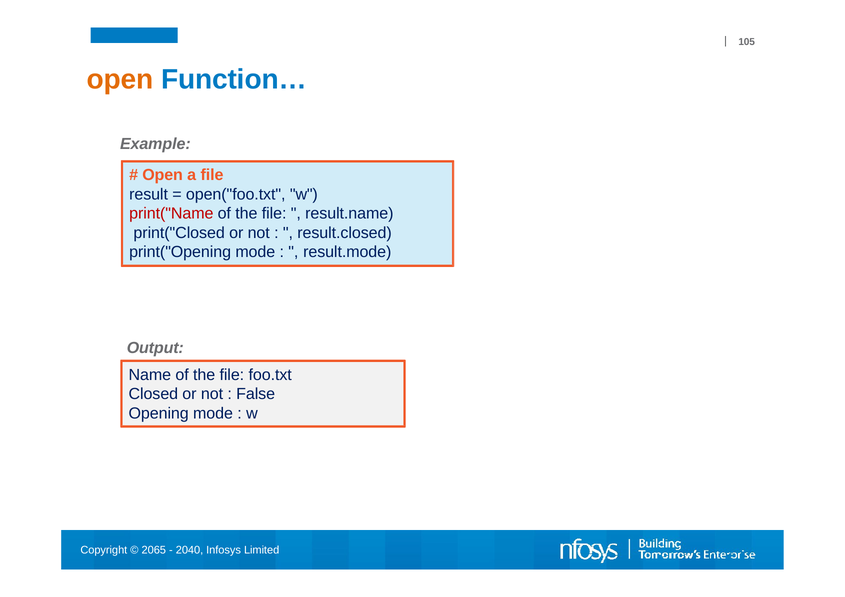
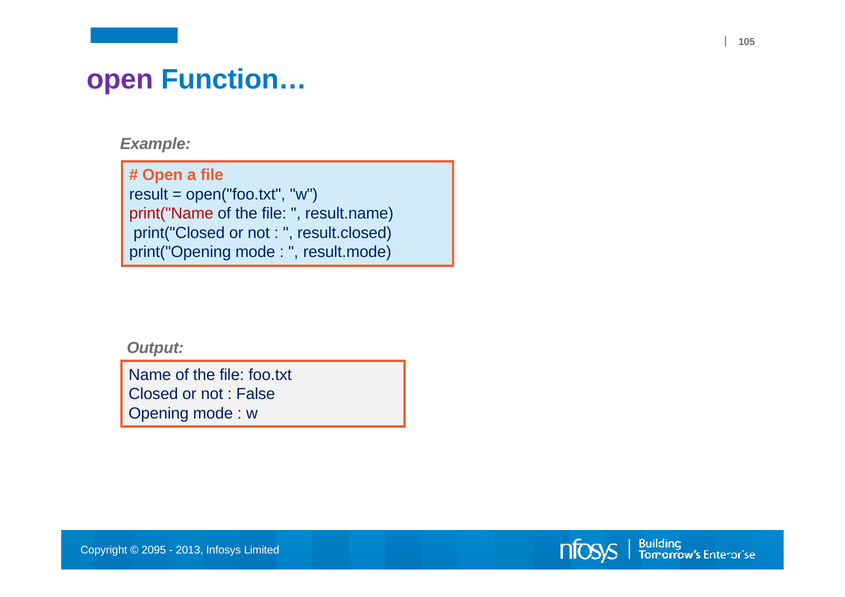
open colour: orange -> purple (120, 80)
2065: 2065 -> 2095 (154, 550)
2040: 2040 -> 2013 (190, 550)
